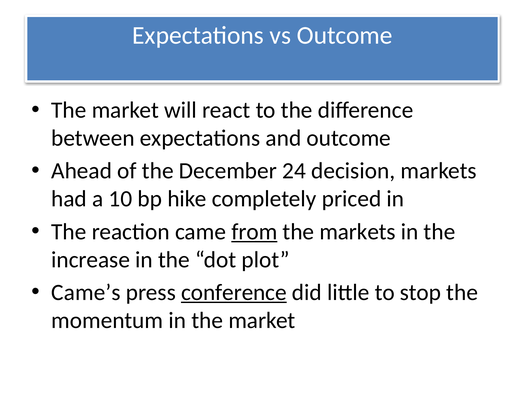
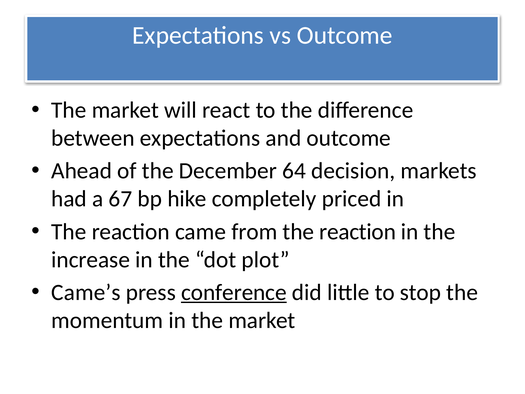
24: 24 -> 64 (294, 171)
10: 10 -> 67 (120, 199)
from underline: present -> none (254, 232)
markets: markets -> reaction (358, 232)
